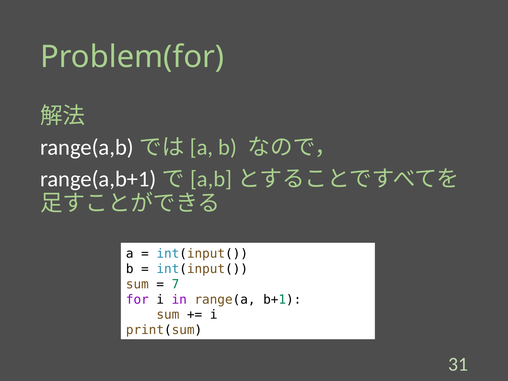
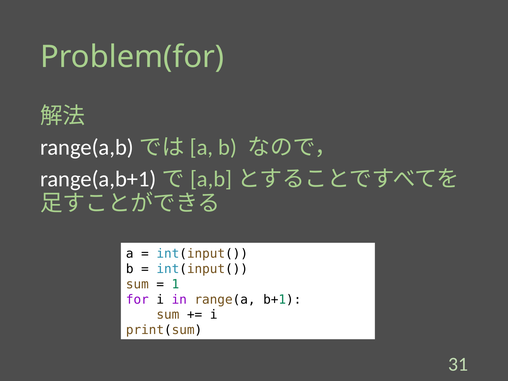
7: 7 -> 1 (175, 284)
